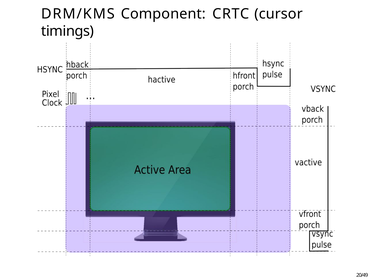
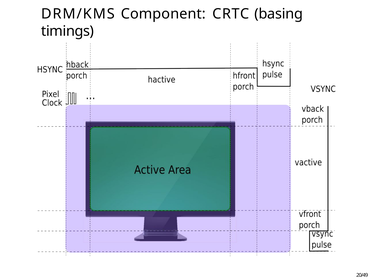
cursor: cursor -> basing (279, 14)
